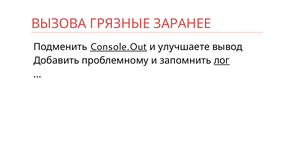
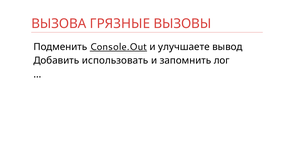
ЗАРАНЕЕ: ЗАРАНЕЕ -> ВЫЗОВЫ (182, 24)
проблемному: проблемному -> использовать (115, 61)
лог underline: present -> none (222, 61)
